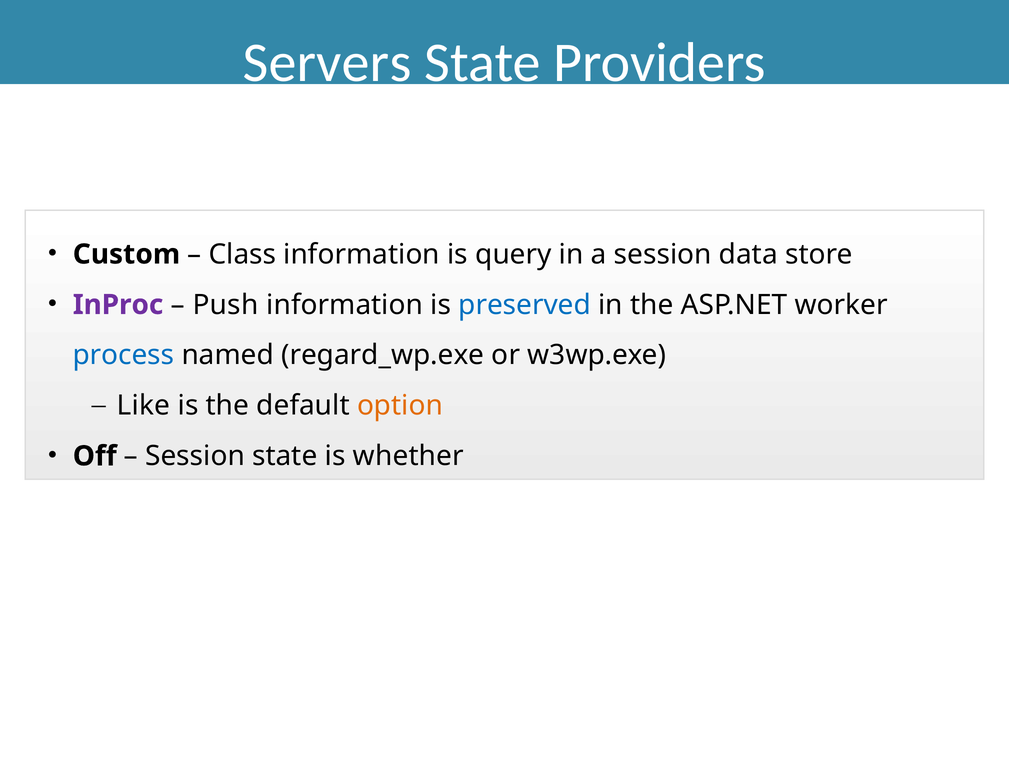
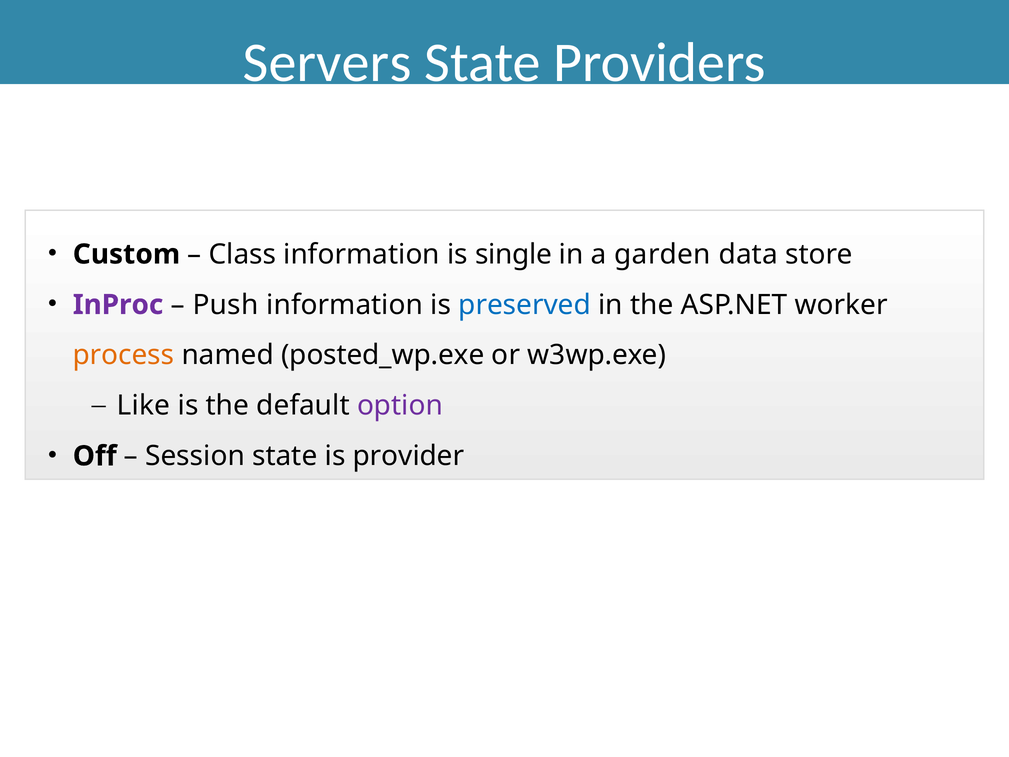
query: query -> single (514, 254)
a session: session -> garden (663, 254)
process colour: blue -> orange (123, 355)
regard_wp.exe: regard_wp.exe -> posted_wp.exe (383, 355)
option colour: orange -> purple (400, 406)
whether: whether -> provider (408, 456)
